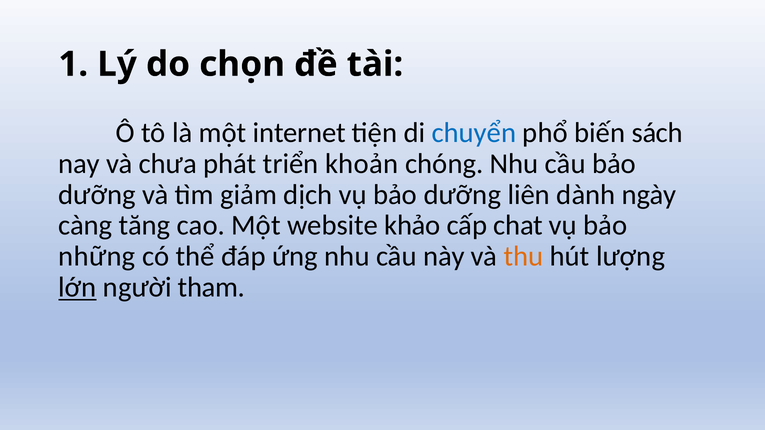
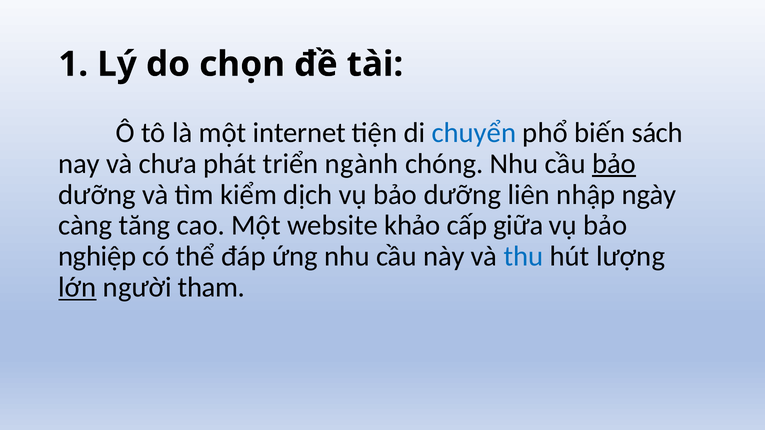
khoản: khoản -> ngành (362, 164)
bảo underline: none -> present (614, 164)
giảm: giảm -> kiểm (249, 195)
dành: dành -> nhập (586, 195)
chat: chat -> giữa (518, 226)
những: những -> nghiệp (97, 257)
thu colour: orange -> blue (524, 257)
